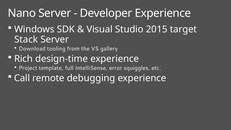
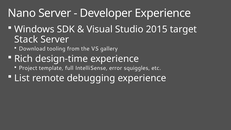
Call: Call -> List (22, 78)
